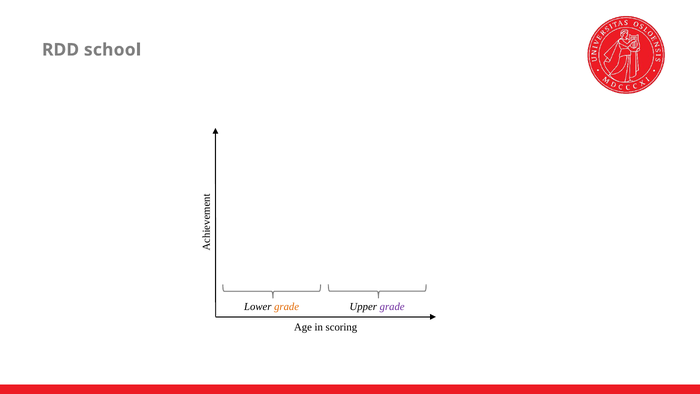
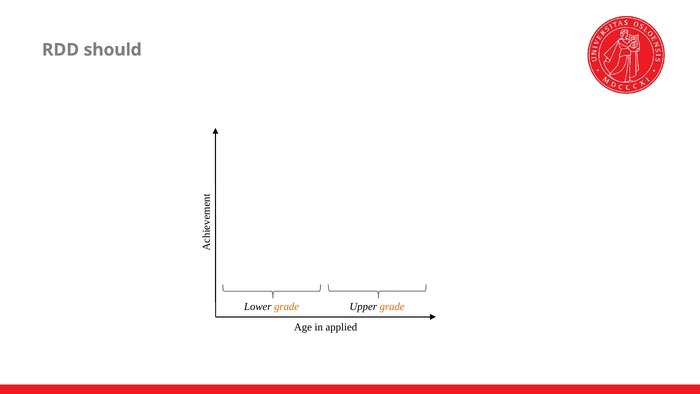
school: school -> should (113, 50)
grade colour: purple -> orange (392, 307)
scoring: scoring -> applied (341, 327)
